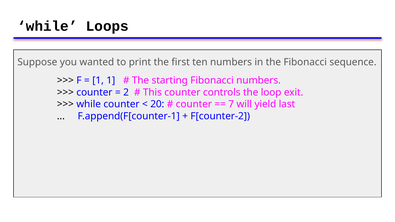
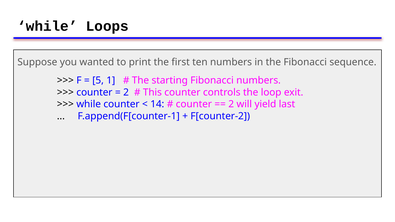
1: 1 -> 5 (98, 81)
20: 20 -> 14 (157, 104)
7: 7 -> 2 (231, 104)
